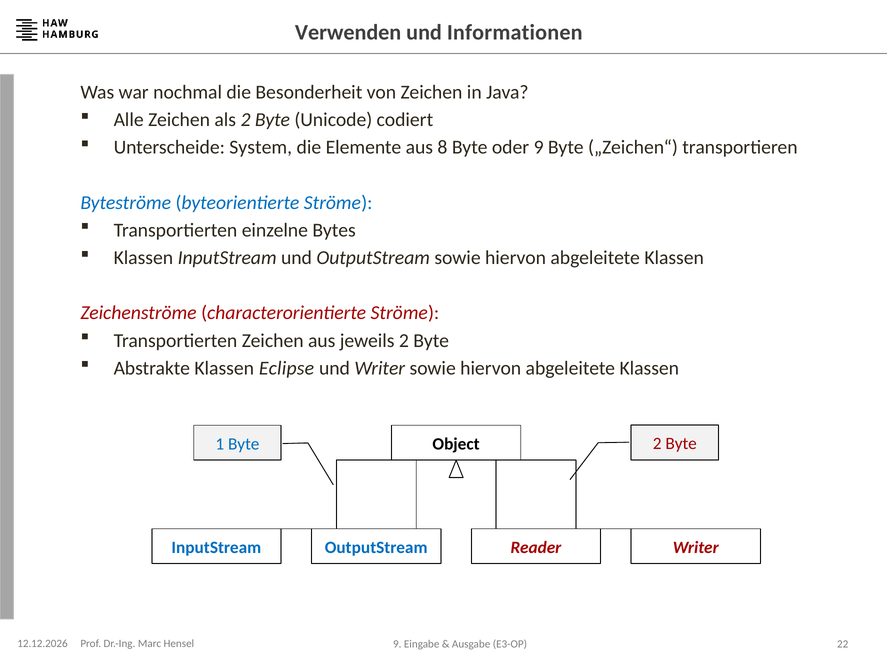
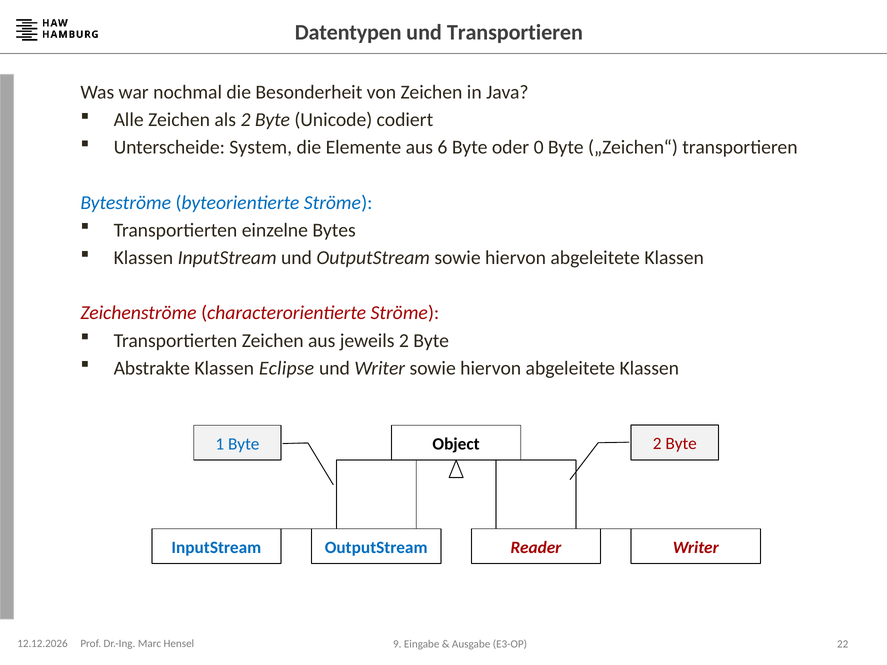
Verwenden: Verwenden -> Datentypen (348, 33)
und Informationen: Informationen -> Transportieren (515, 33)
8: 8 -> 6 (442, 148)
oder 9: 9 -> 0 (539, 148)
